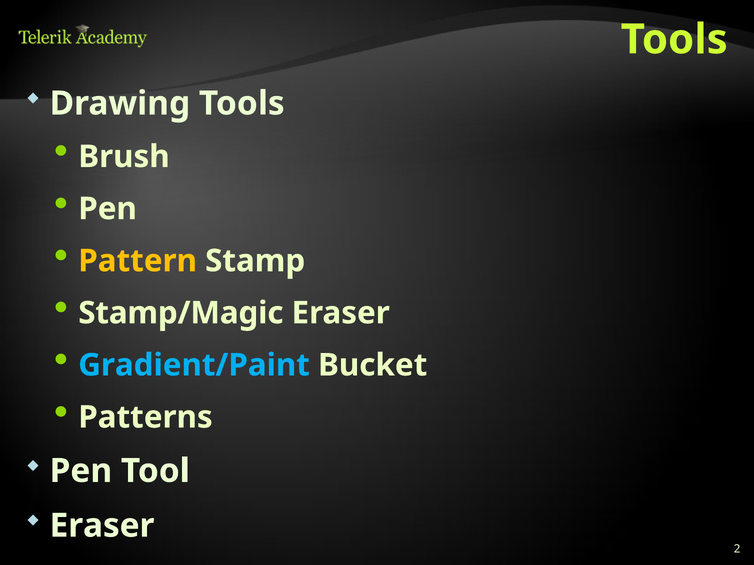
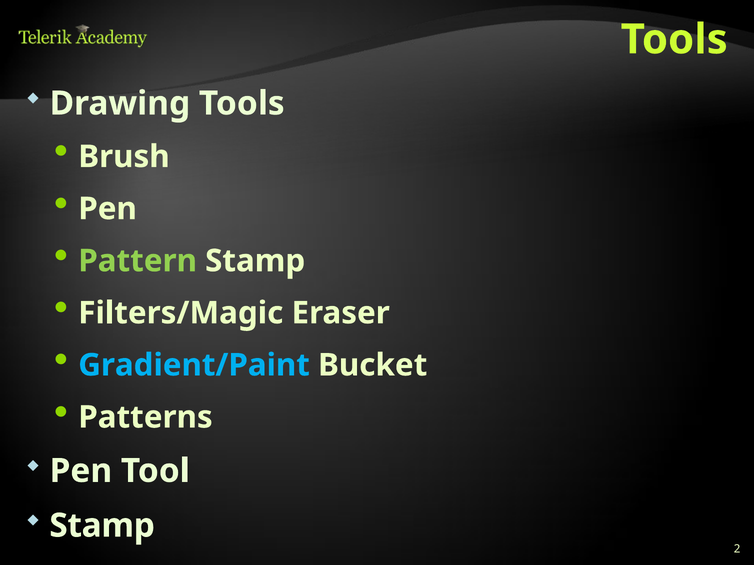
Pattern colour: yellow -> light green (138, 261)
Stamp/Magic: Stamp/Magic -> Filters/Magic (181, 313)
Eraser: Eraser -> Stamp (102, 526)
